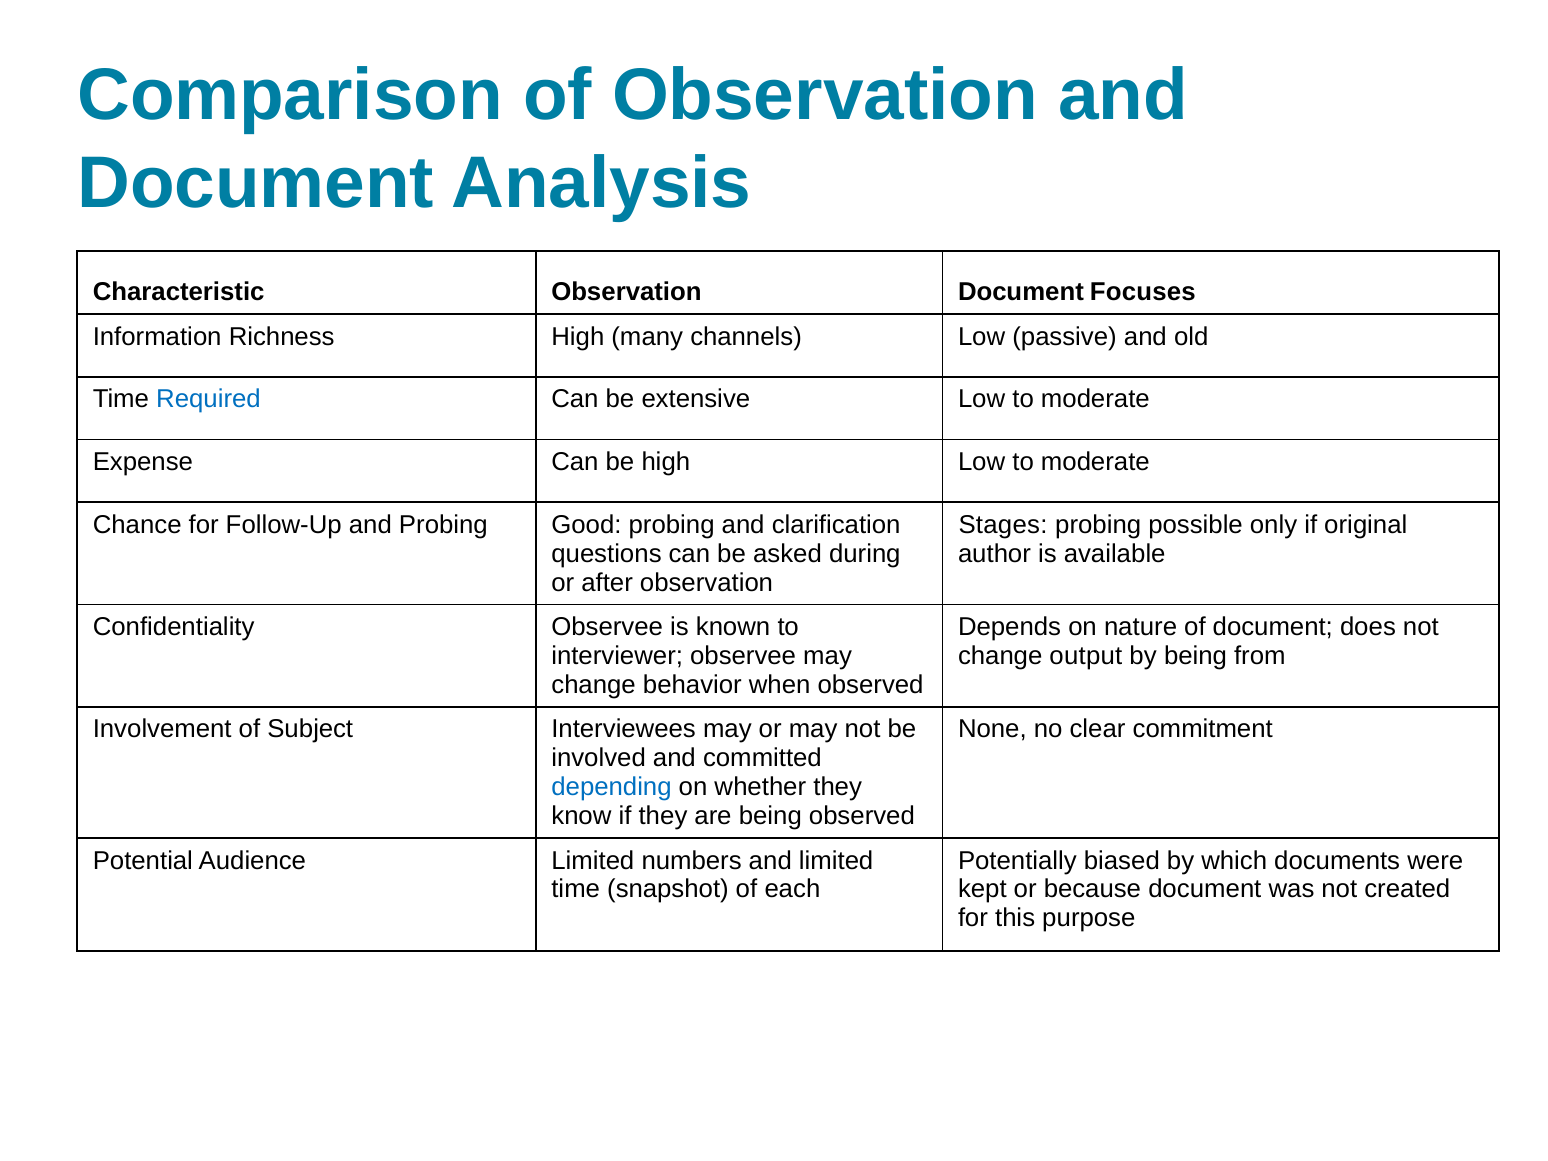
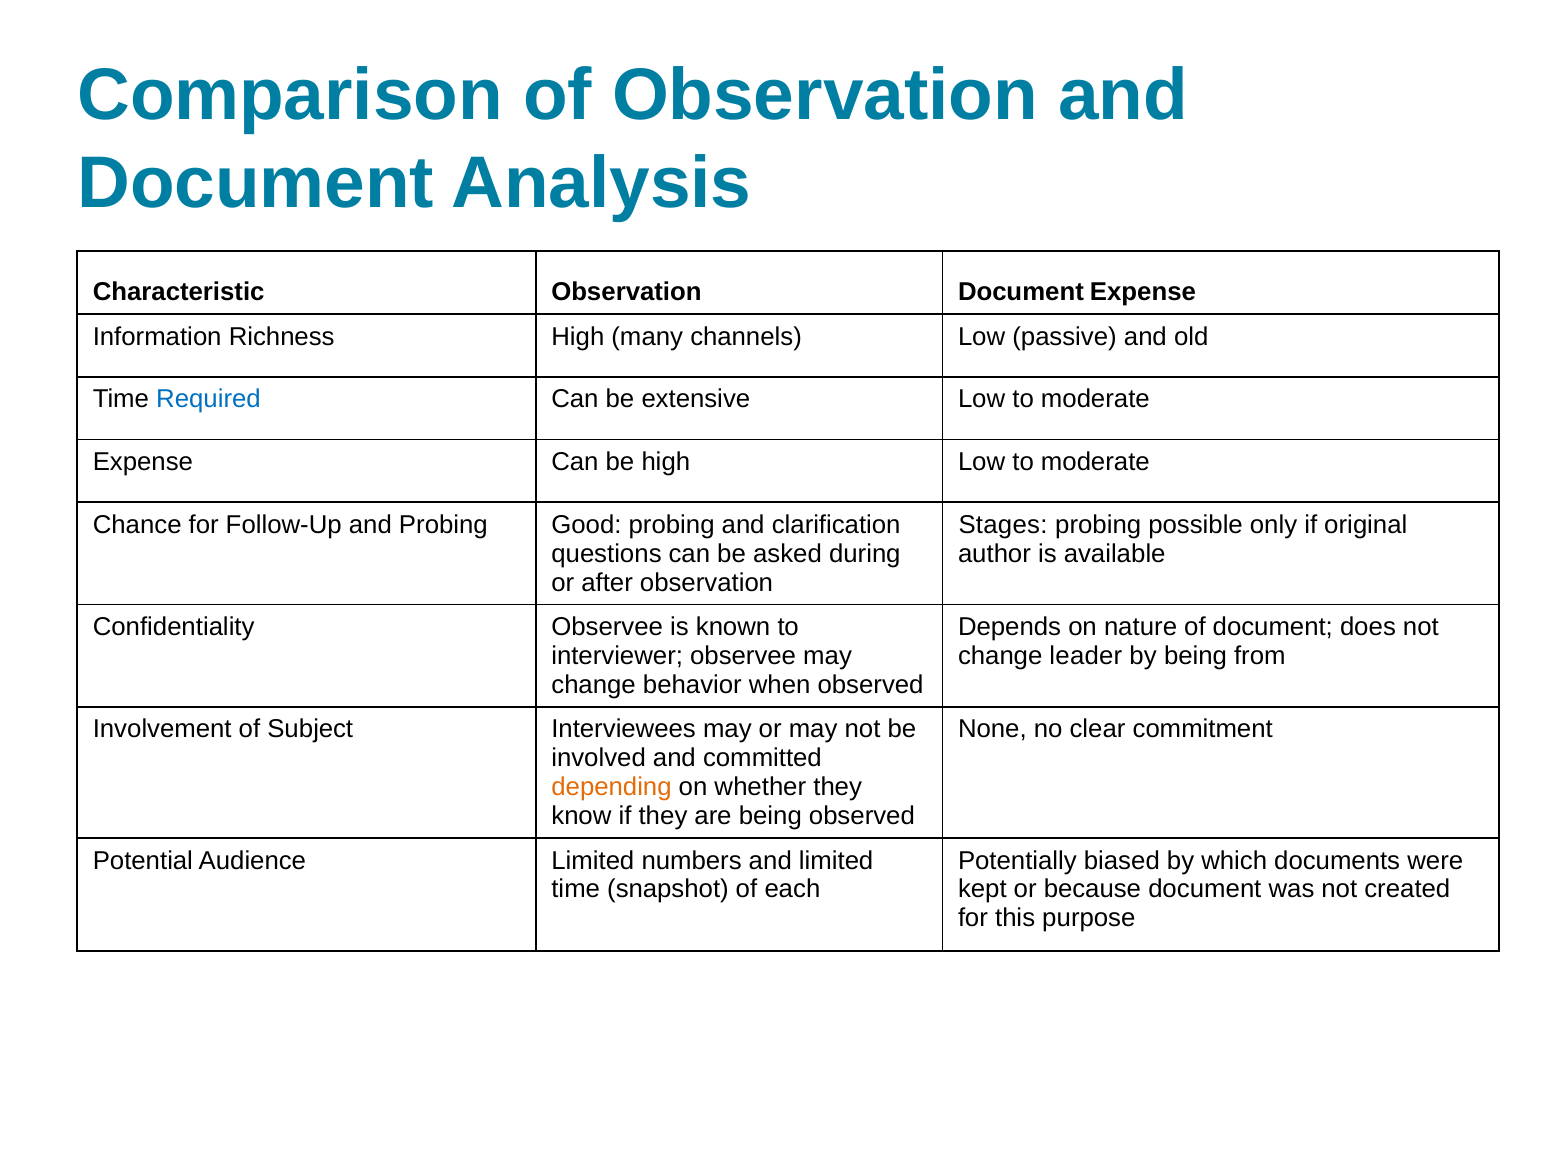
Document Focuses: Focuses -> Expense (1143, 292)
output: output -> leader (1086, 656)
depending colour: blue -> orange (612, 787)
